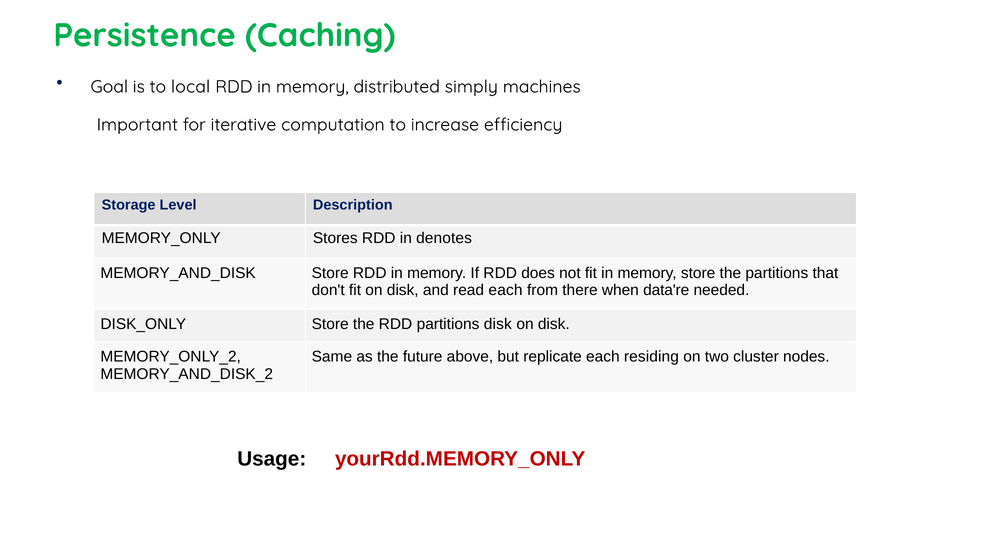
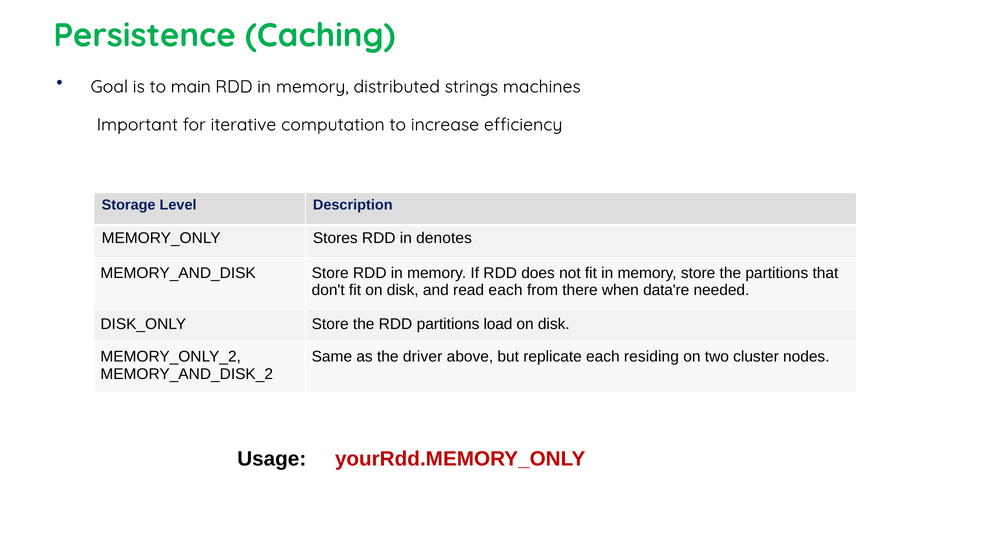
local: local -> main (191, 87)
simply: simply -> strings (471, 87)
partitions disk: disk -> load (498, 324)
future: future -> driver (423, 357)
